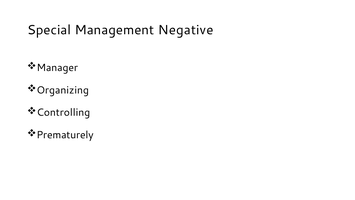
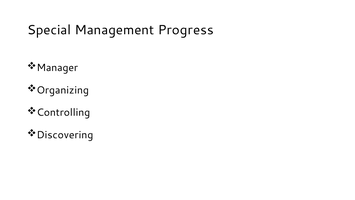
Negative: Negative -> Progress (186, 30)
Prematurely: Prematurely -> Discovering (65, 135)
